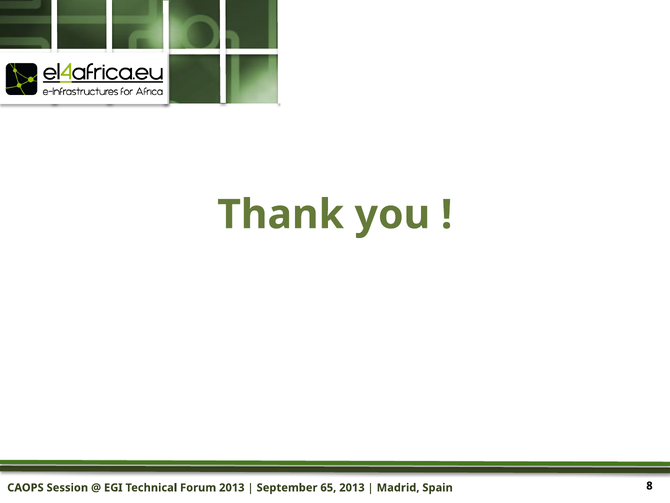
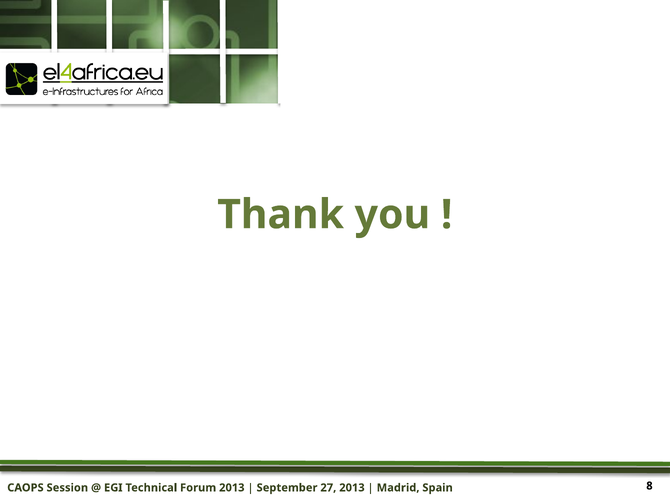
65: 65 -> 27 (328, 487)
